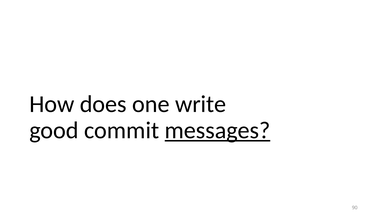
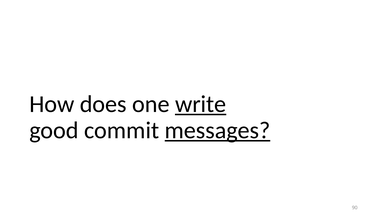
write underline: none -> present (201, 104)
